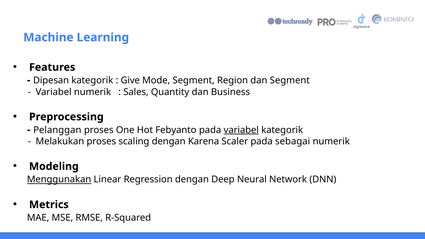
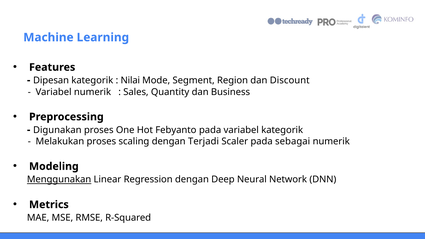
Give: Give -> Nilai (130, 80)
dan Segment: Segment -> Discount (290, 80)
Pelanggan: Pelanggan -> Digunakan (57, 130)
variabel underline: present -> none (241, 130)
Karena: Karena -> Terjadi (203, 142)
